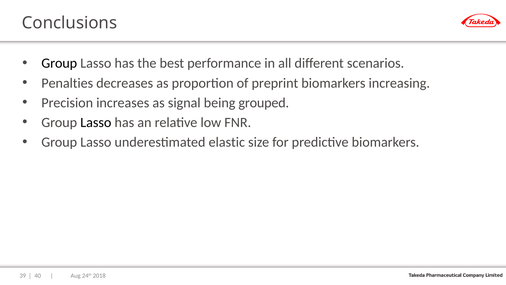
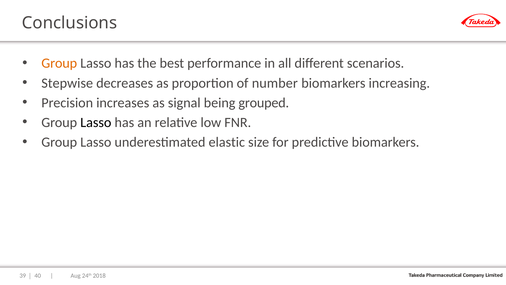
Group colour: black -> orange (59, 63)
Penalties: Penalties -> Stepwise (67, 83)
preprint: preprint -> number (275, 83)
